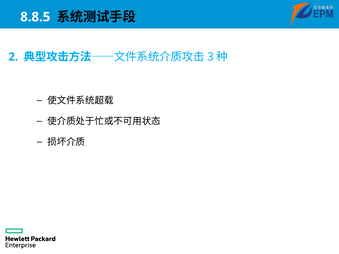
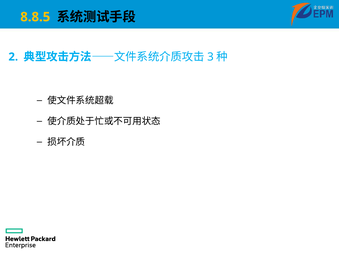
8.8.5 colour: white -> yellow (35, 17)
